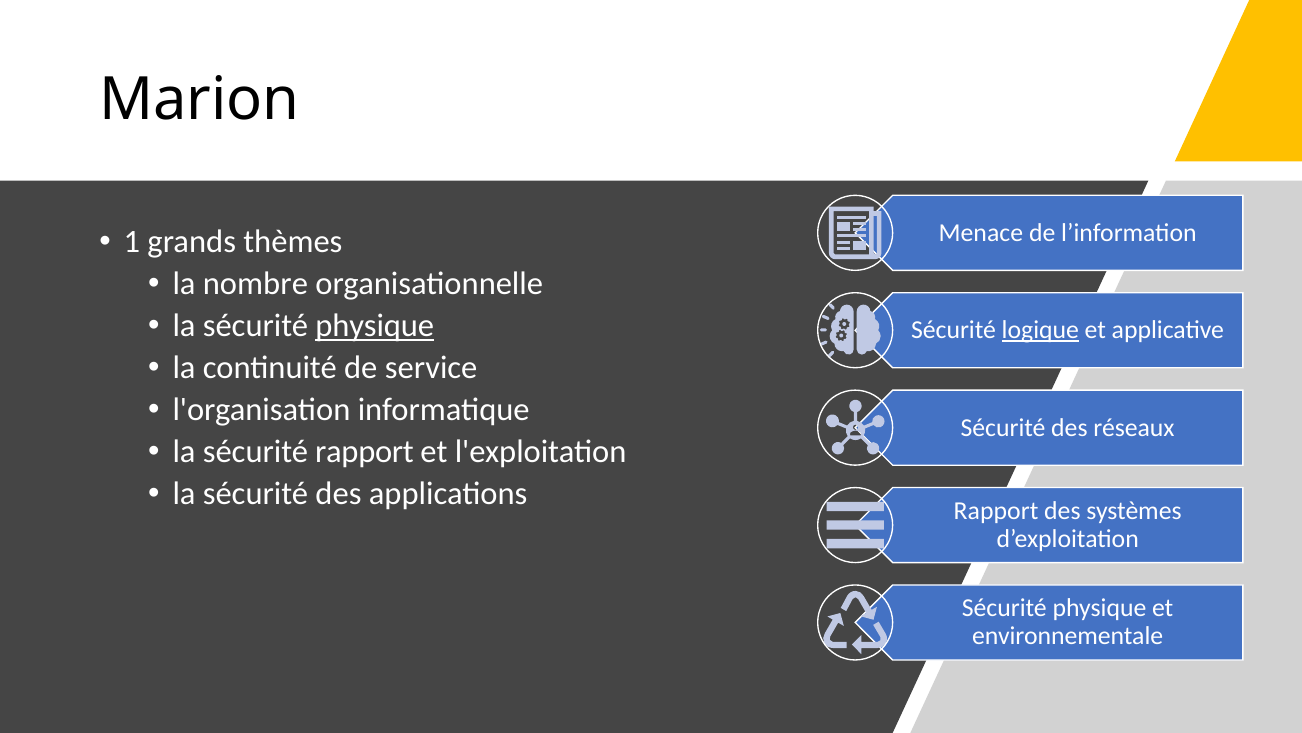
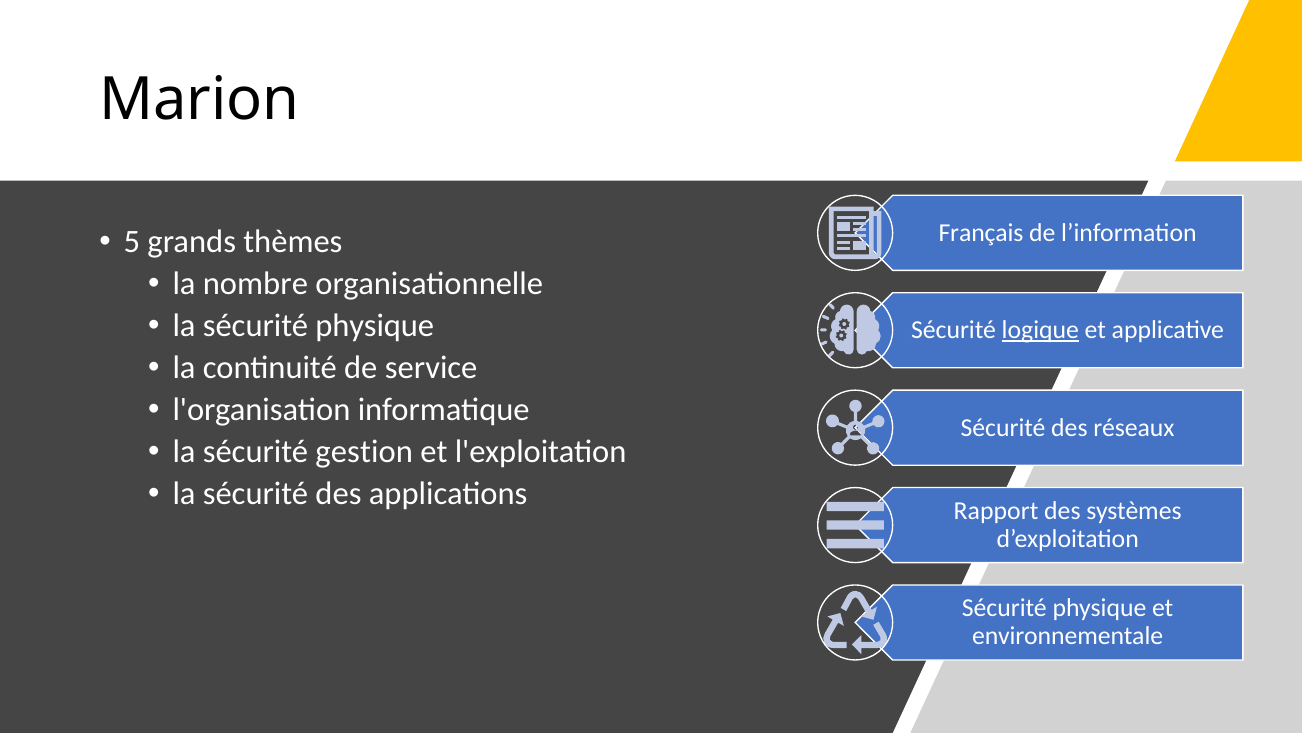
Menace: Menace -> Français (981, 233)
1: 1 -> 5 (132, 242)
physique underline: present -> none (375, 326)
sécurité rapport: rapport -> gestion (364, 451)
